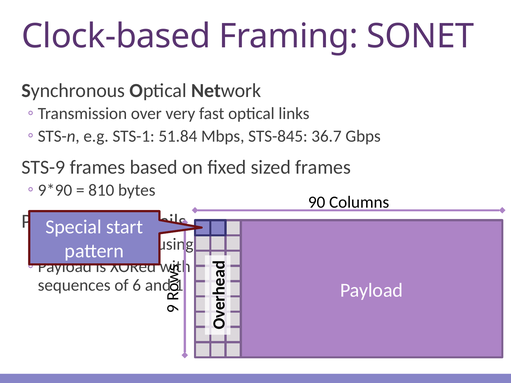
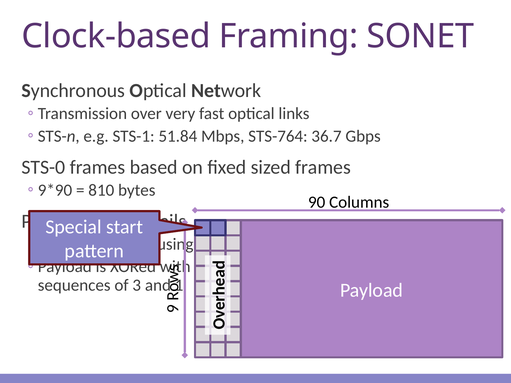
STS-845: STS-845 -> STS-764 (278, 136)
STS-9: STS-9 -> STS-0 (43, 167)
6: 6 -> 3 (137, 285)
